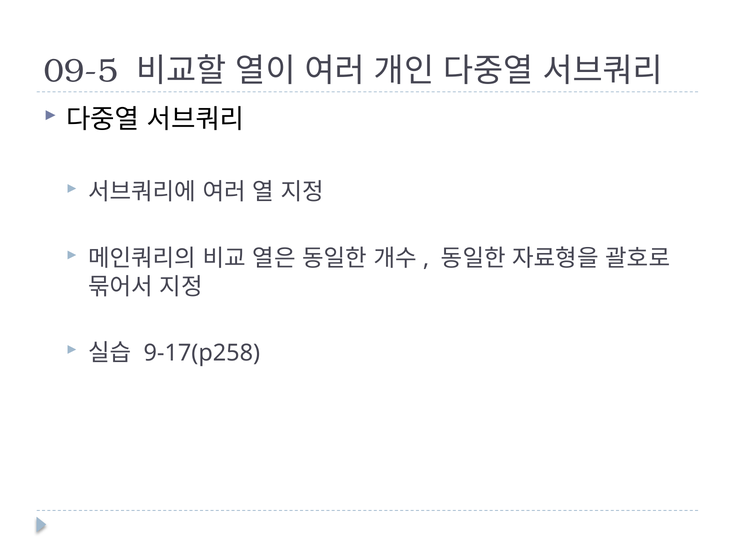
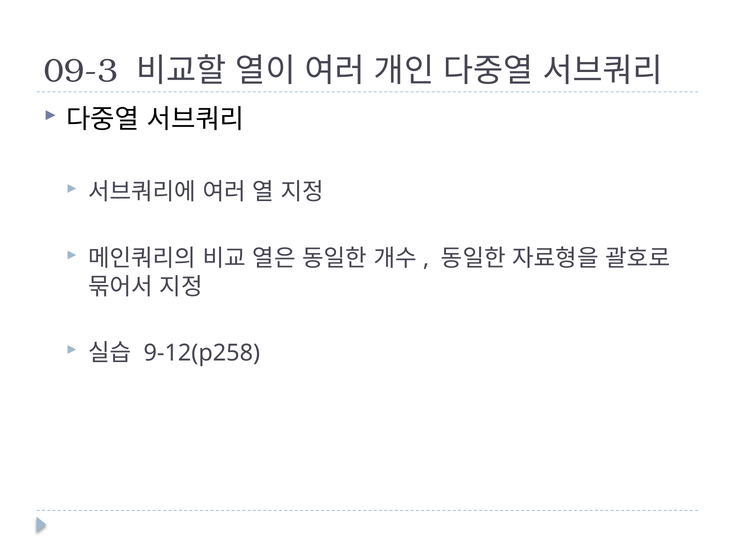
09-5: 09-5 -> 09-3 (81, 71)
9-17(p258: 9-17(p258 -> 9-12(p258 (202, 353)
